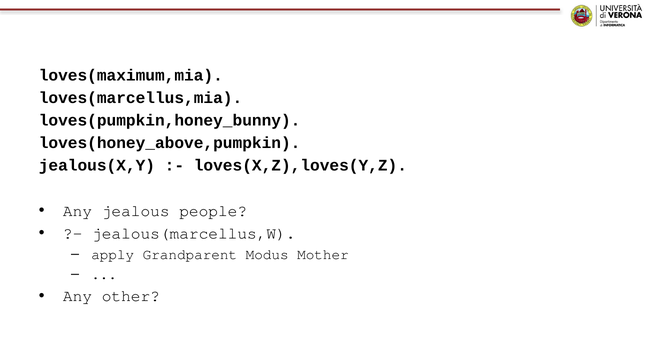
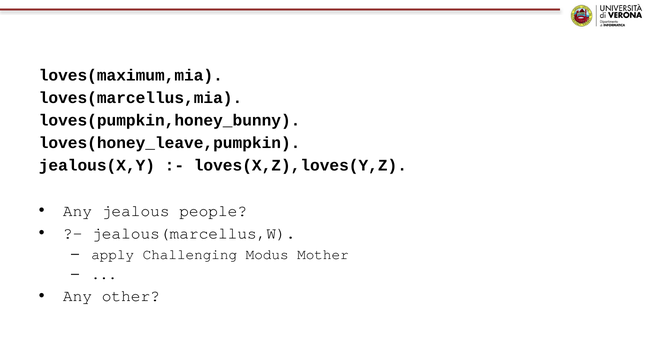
loves(honey_above,pumpkin: loves(honey_above,pumpkin -> loves(honey_leave,pumpkin (170, 143)
Grandparent: Grandparent -> Challenging (190, 255)
